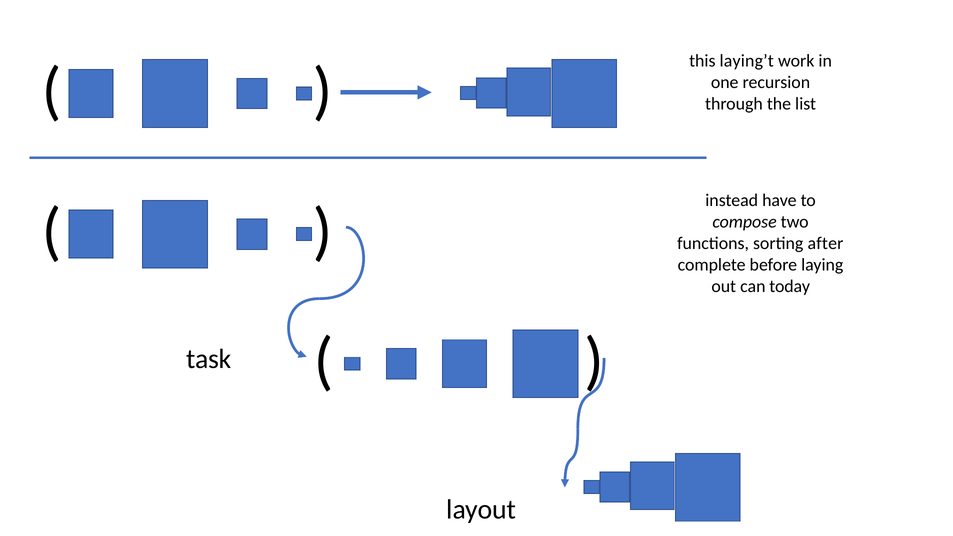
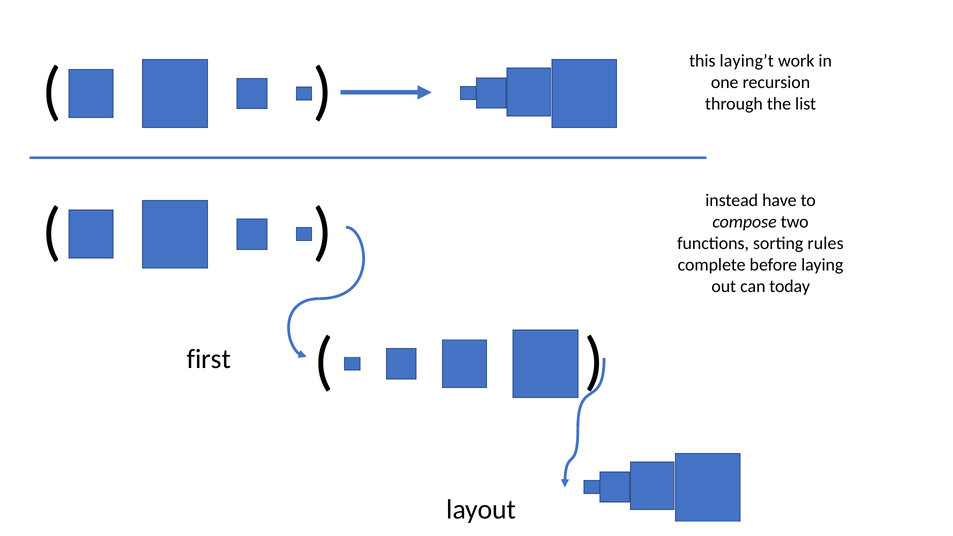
after: after -> rules (826, 243)
task: task -> first (209, 359)
